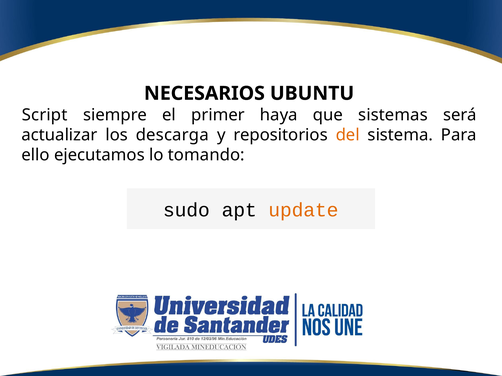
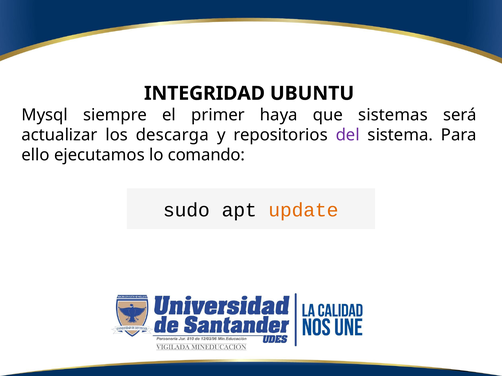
NECESARIOS: NECESARIOS -> INTEGRIDAD (204, 94)
Script: Script -> Mysql (45, 115)
del colour: orange -> purple (348, 135)
tomando: tomando -> comando (206, 155)
